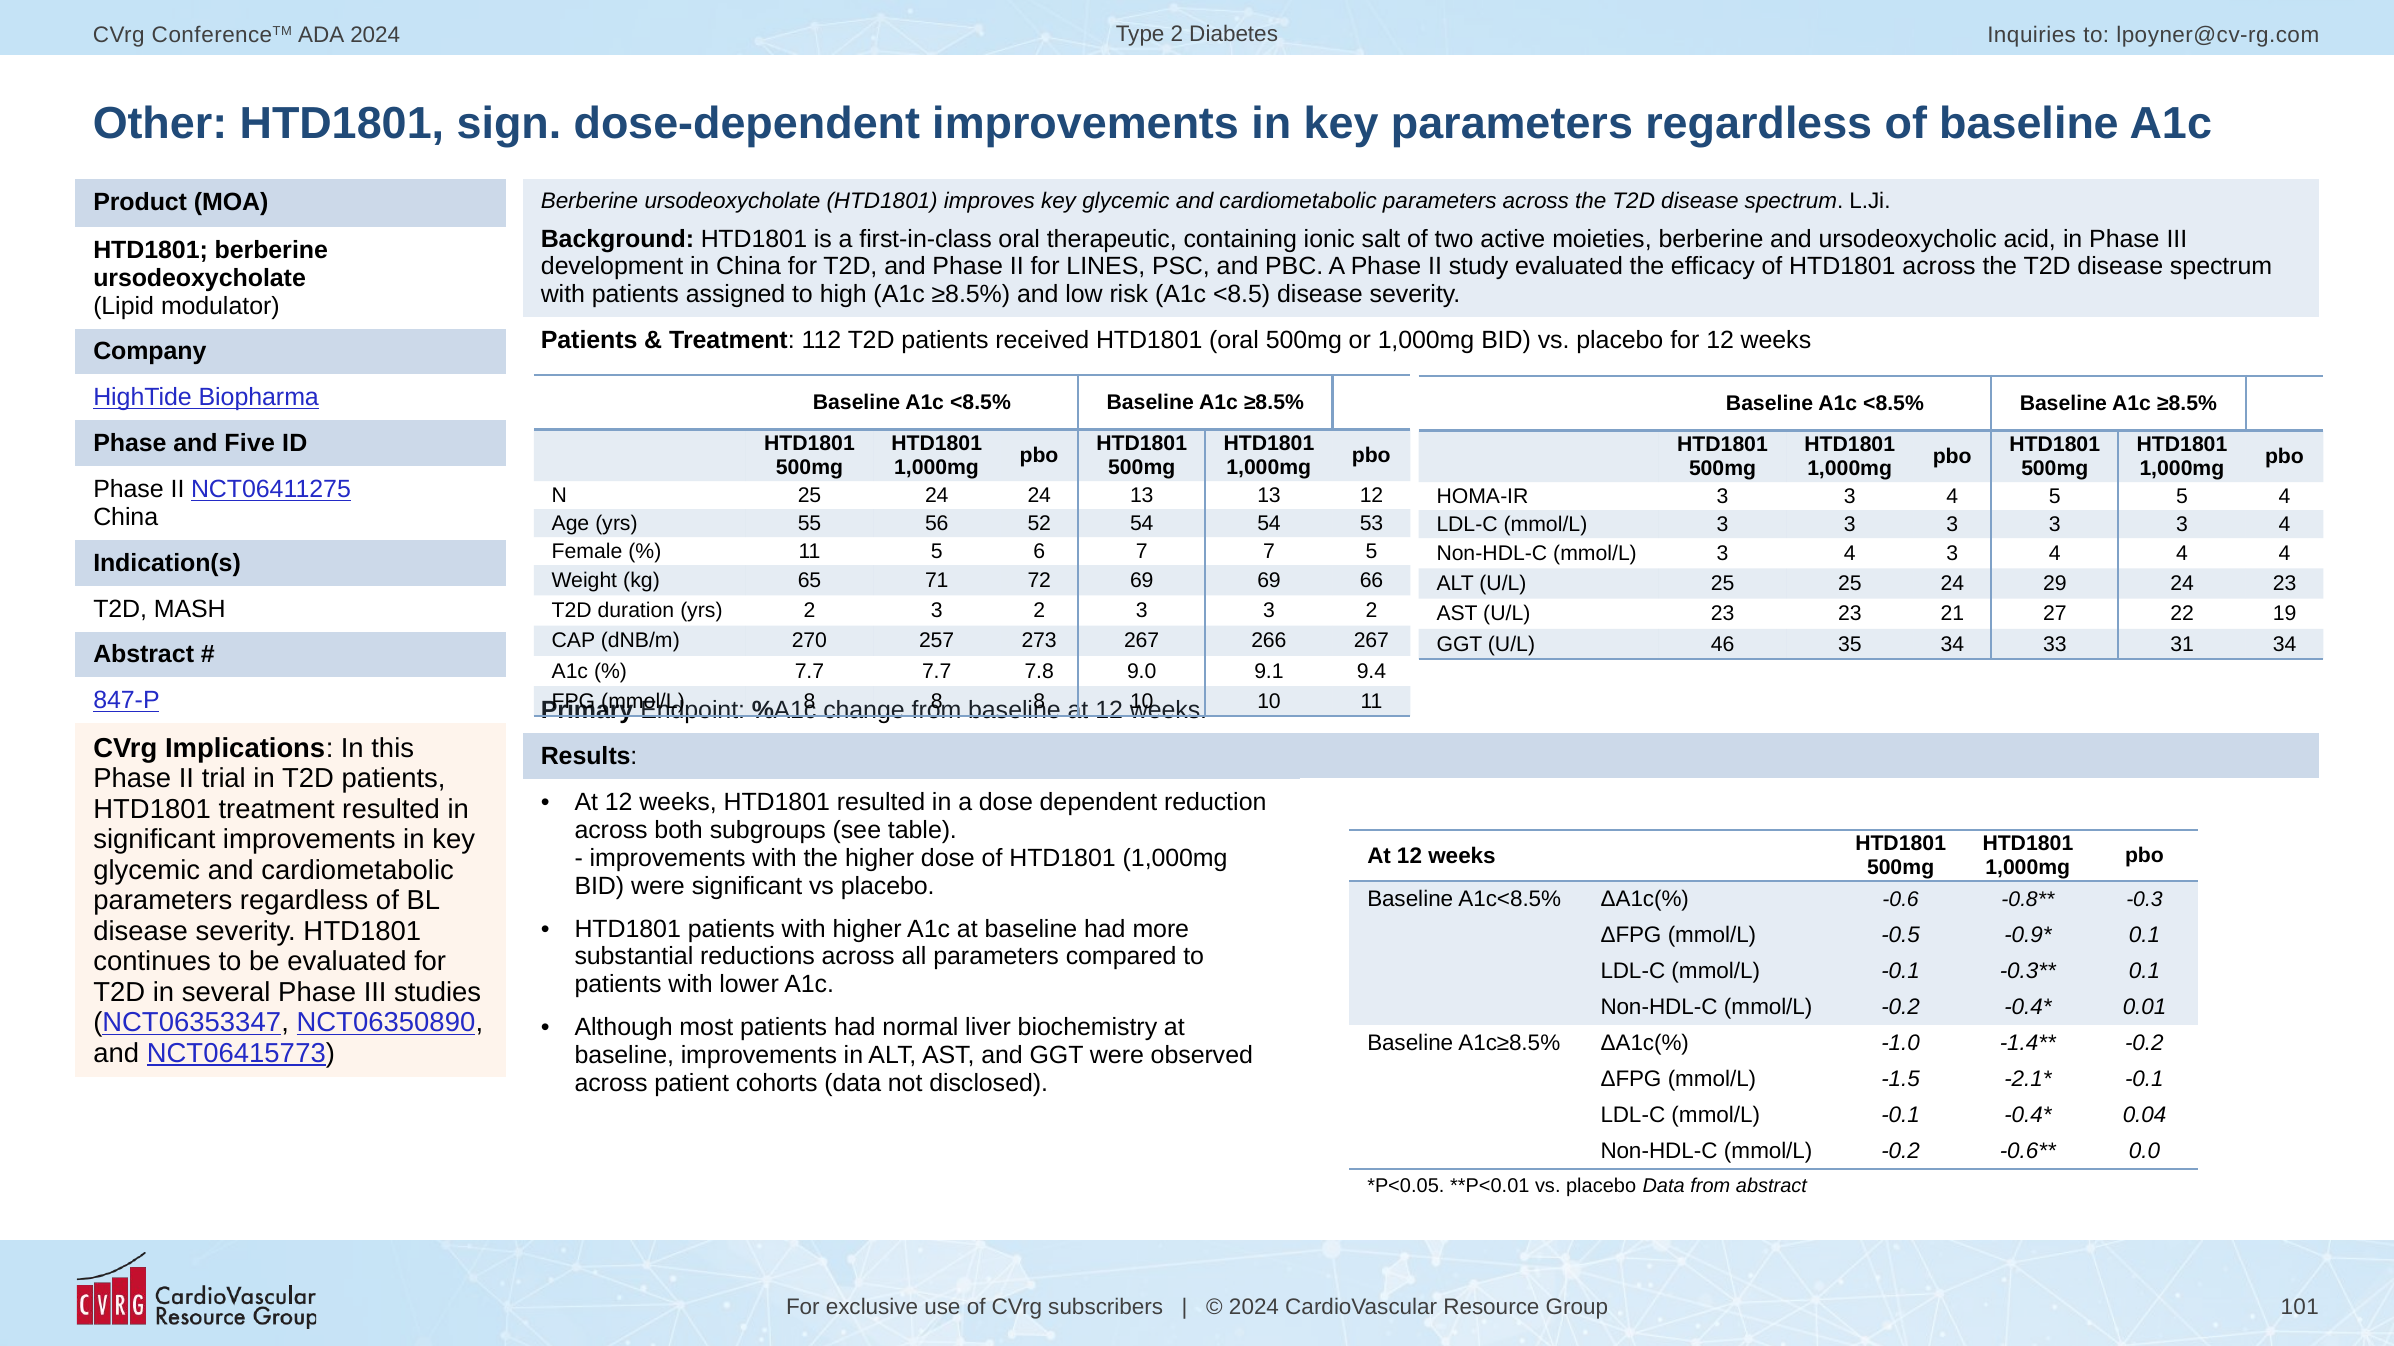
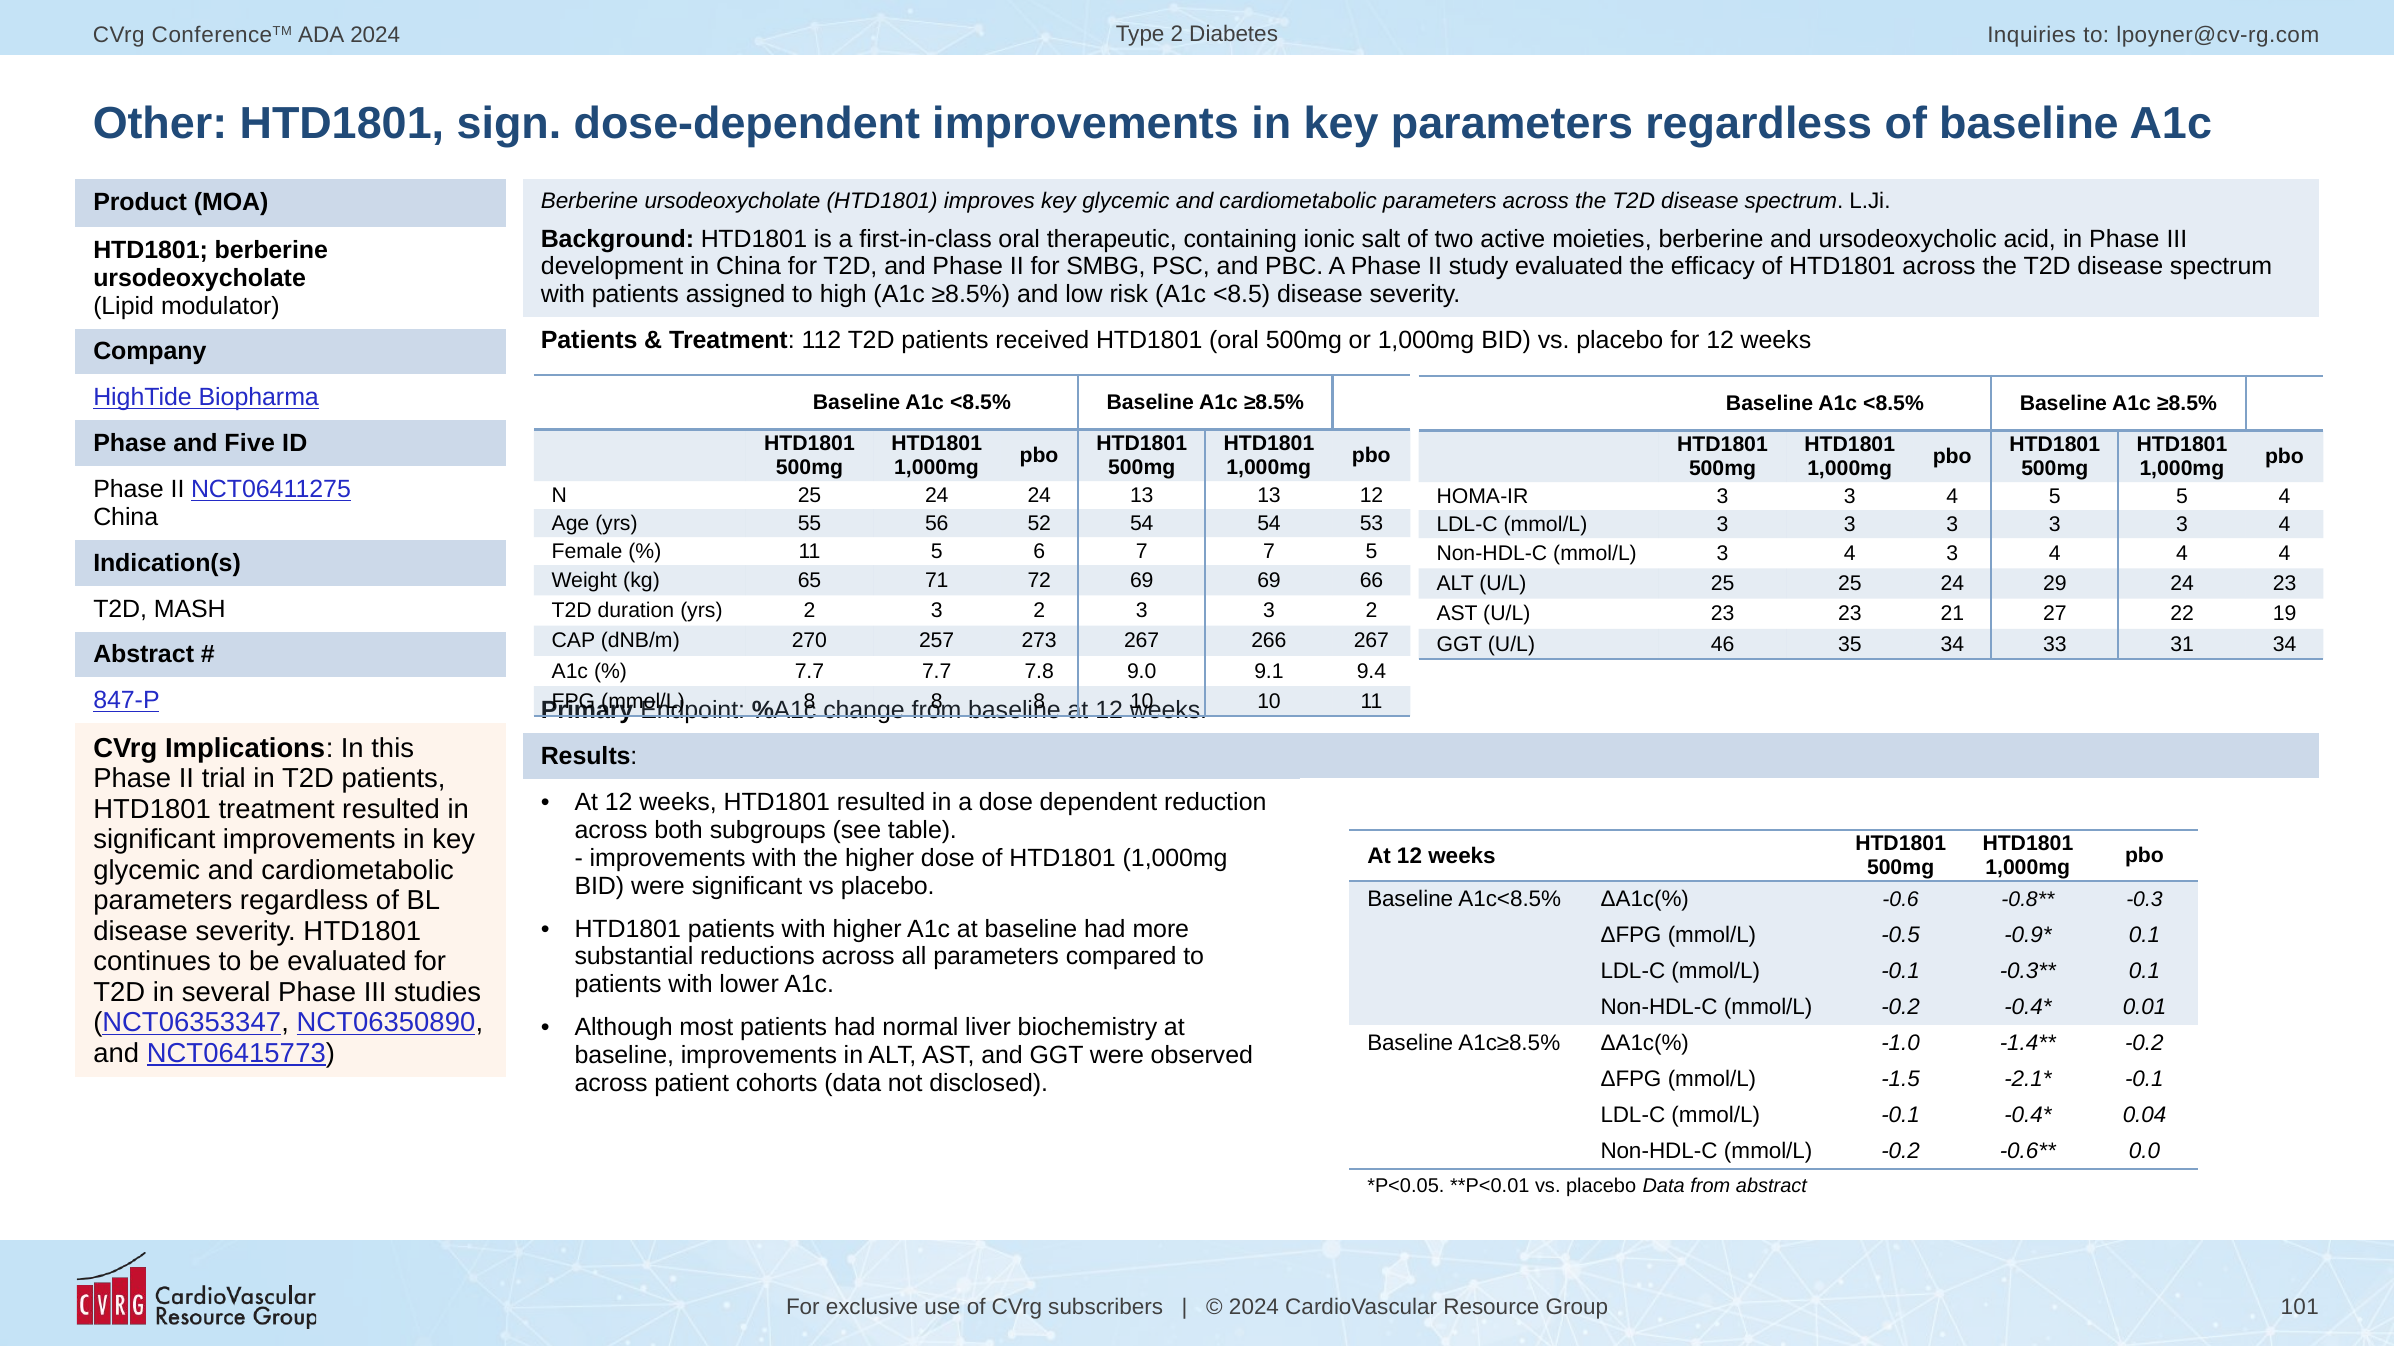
LINES: LINES -> SMBG (1106, 267)
